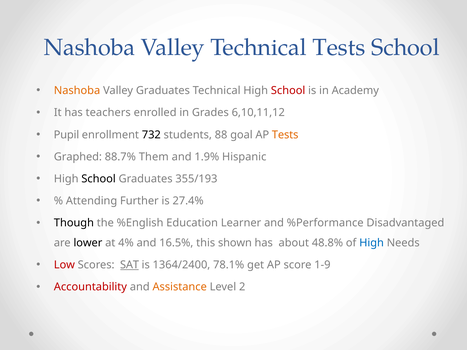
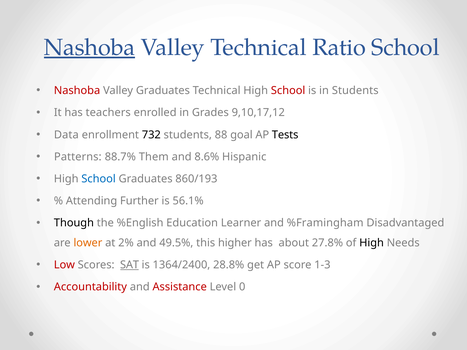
Nashoba underline: none -> present (90, 48)
Technical Tests: Tests -> Ratio (339, 48)
Nashoba colour: orange -> red (77, 91)
in Academy: Academy -> Students (355, 91)
6,10,11,12: 6,10,11,12 -> 9,10,17,12 (258, 113)
Pupil: Pupil -> Data (66, 135)
Tests colour: orange -> black (285, 135)
Graphed: Graphed -> Patterns (78, 157)
1.9%: 1.9% -> 8.6% (207, 157)
School colour: black -> blue (99, 179)
355/193: 355/193 -> 860/193 (196, 179)
27.4%: 27.4% -> 56.1% (188, 201)
%Performance: %Performance -> %Framingham (325, 223)
lower colour: black -> orange (88, 243)
4%: 4% -> 2% (126, 243)
16.5%: 16.5% -> 49.5% (176, 243)
shown: shown -> higher (235, 243)
48.8%: 48.8% -> 27.8% (327, 243)
High colour: blue -> black (372, 243)
78.1%: 78.1% -> 28.8% (229, 265)
1-9: 1-9 -> 1-3 (322, 265)
Assistance colour: orange -> red (180, 287)
2: 2 -> 0 (242, 287)
